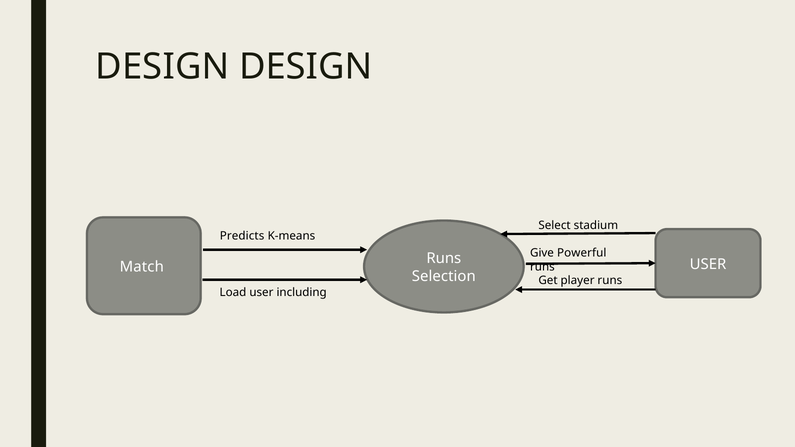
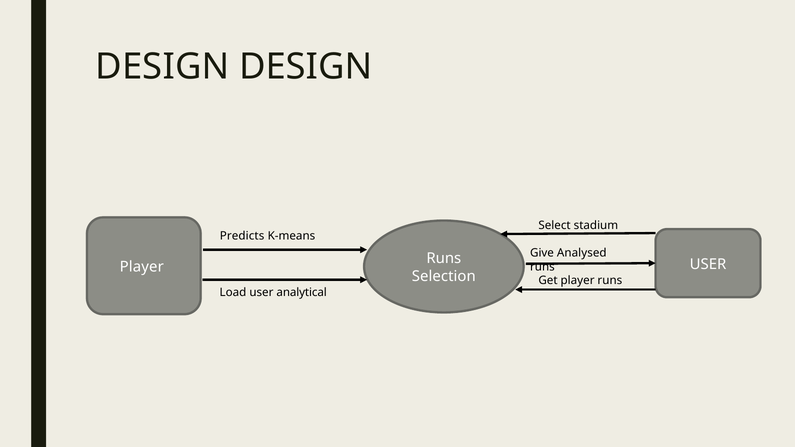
Powerful: Powerful -> Analysed (582, 253)
Match: Match -> Player (142, 267)
including: including -> analytical (302, 293)
